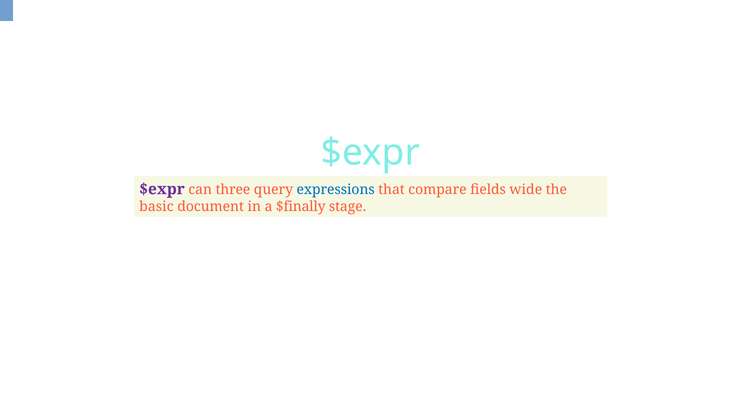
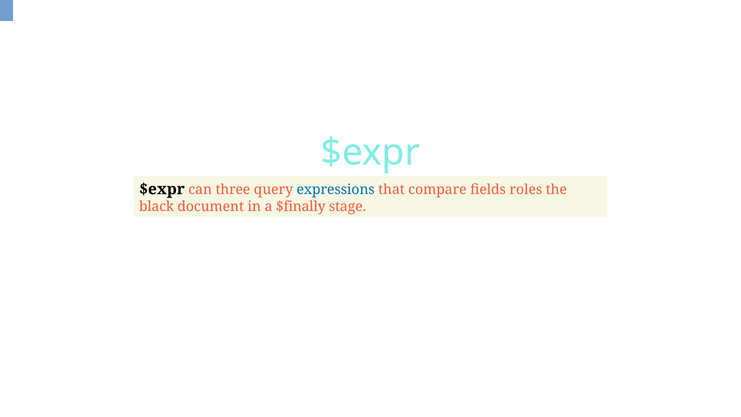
$expr colour: purple -> black (162, 189)
wide: wide -> roles (526, 190)
basic: basic -> black (157, 207)
